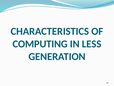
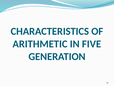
COMPUTING: COMPUTING -> ARITHMETIC (40, 44)
LESS: LESS -> FIVE (92, 44)
